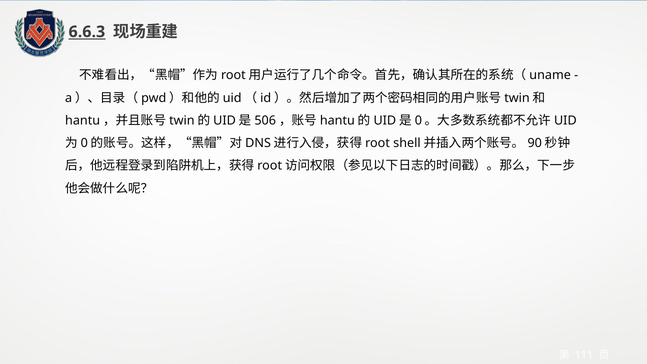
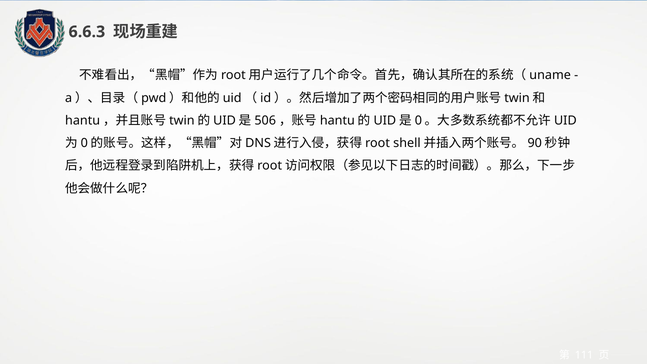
6.6.3 underline: present -> none (87, 32)
